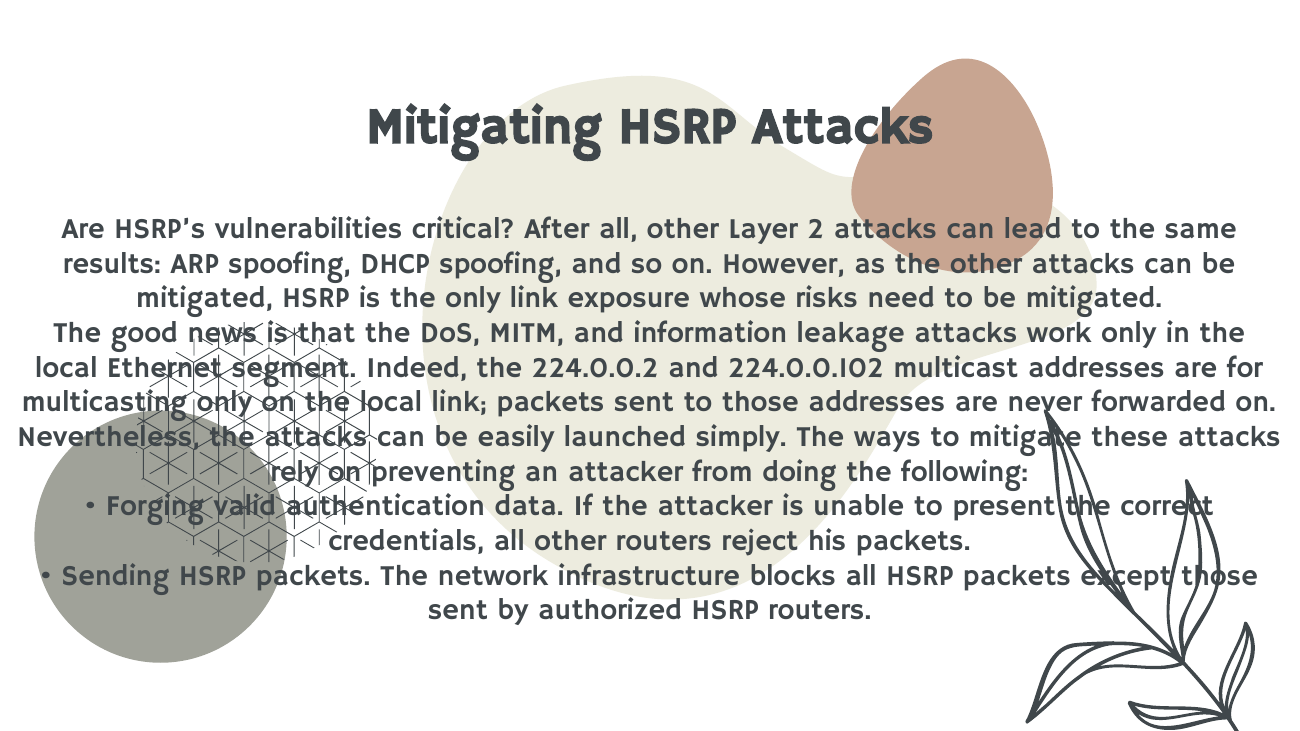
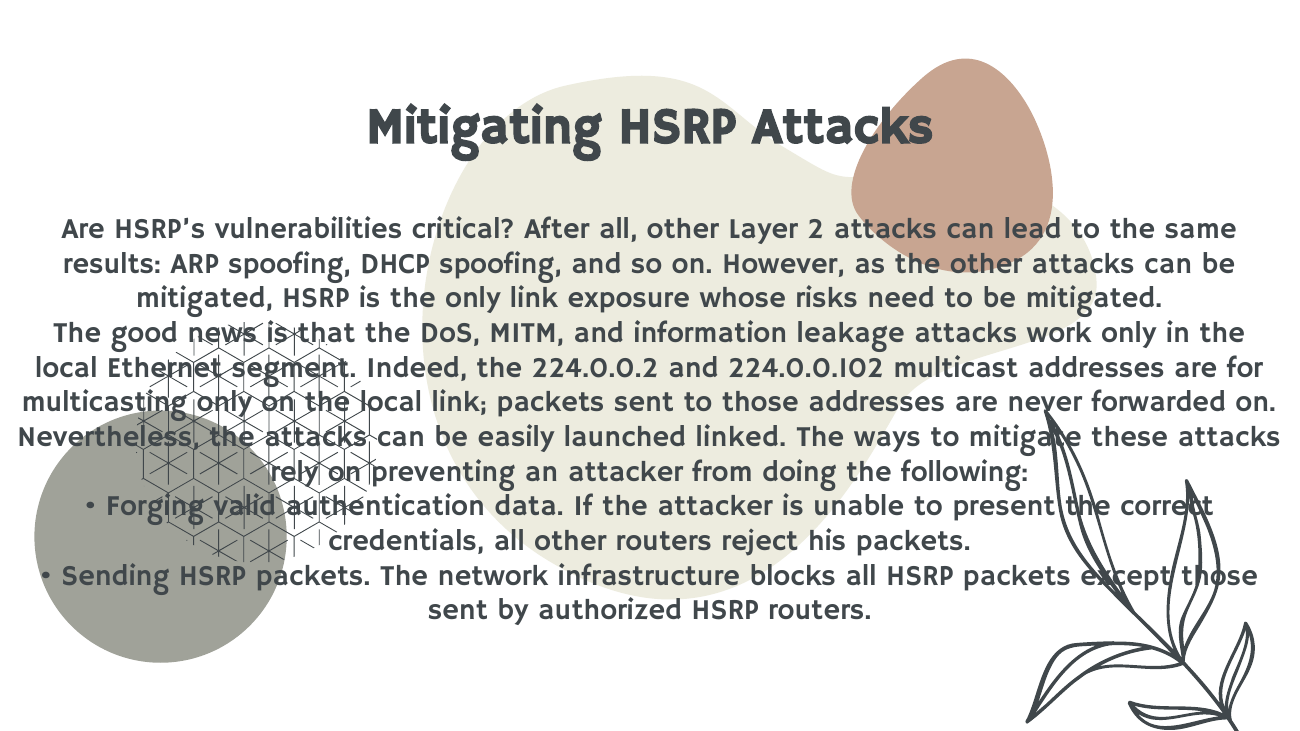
simply: simply -> linked (741, 437)
